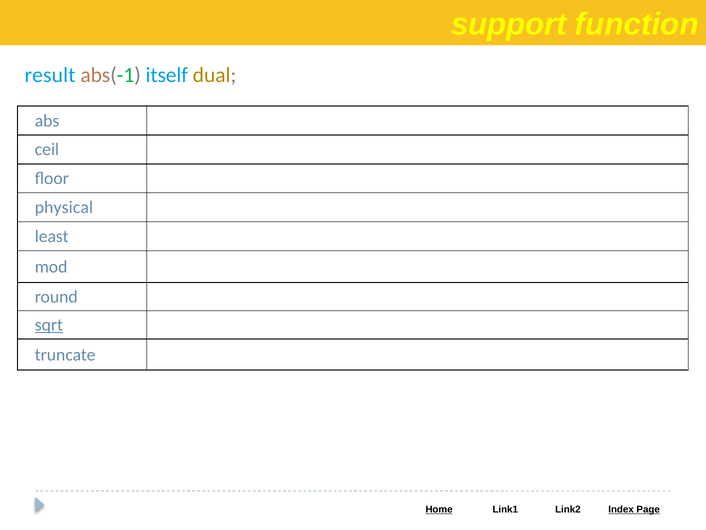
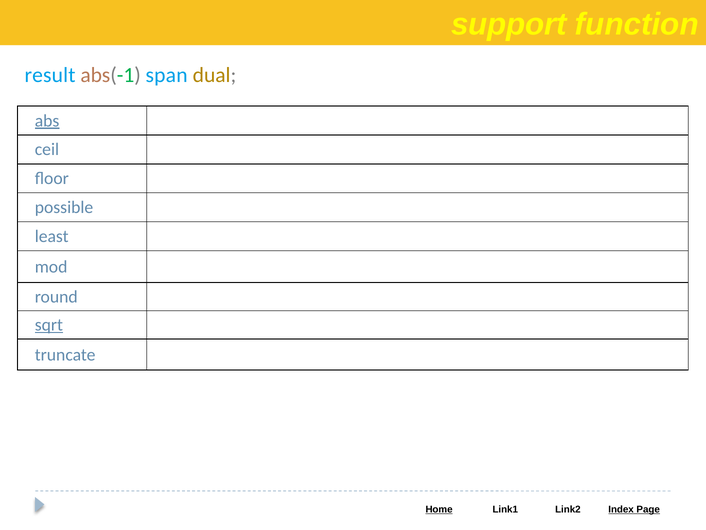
itself: itself -> span (167, 75)
abs underline: none -> present (47, 121)
physical: physical -> possible (64, 207)
